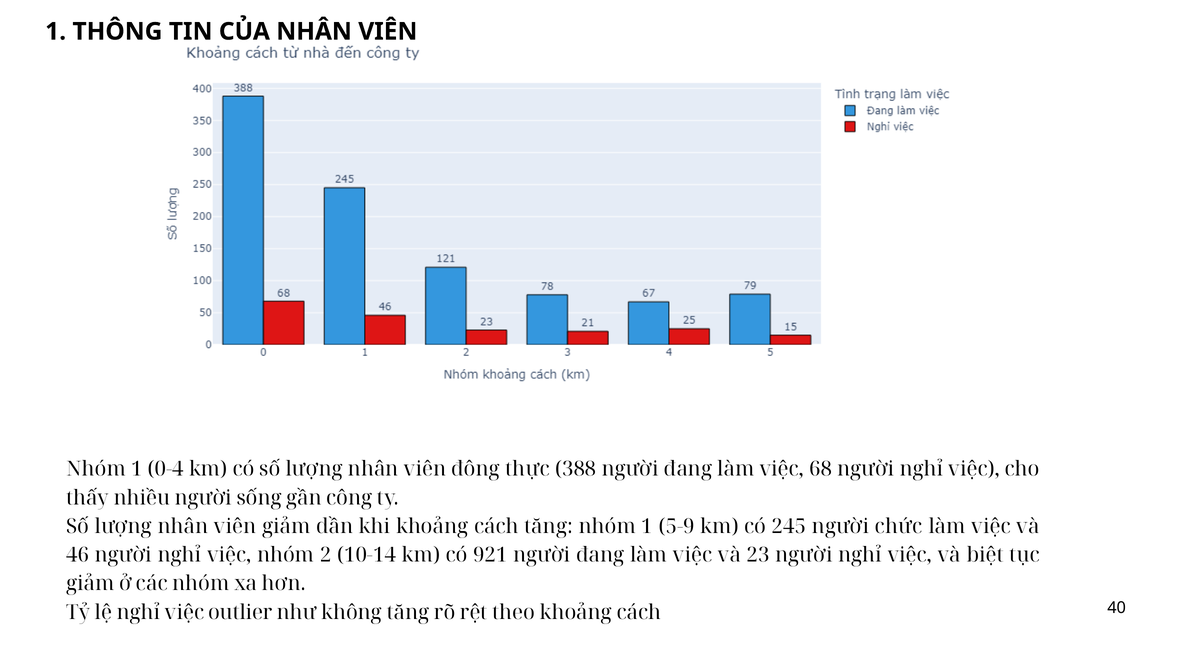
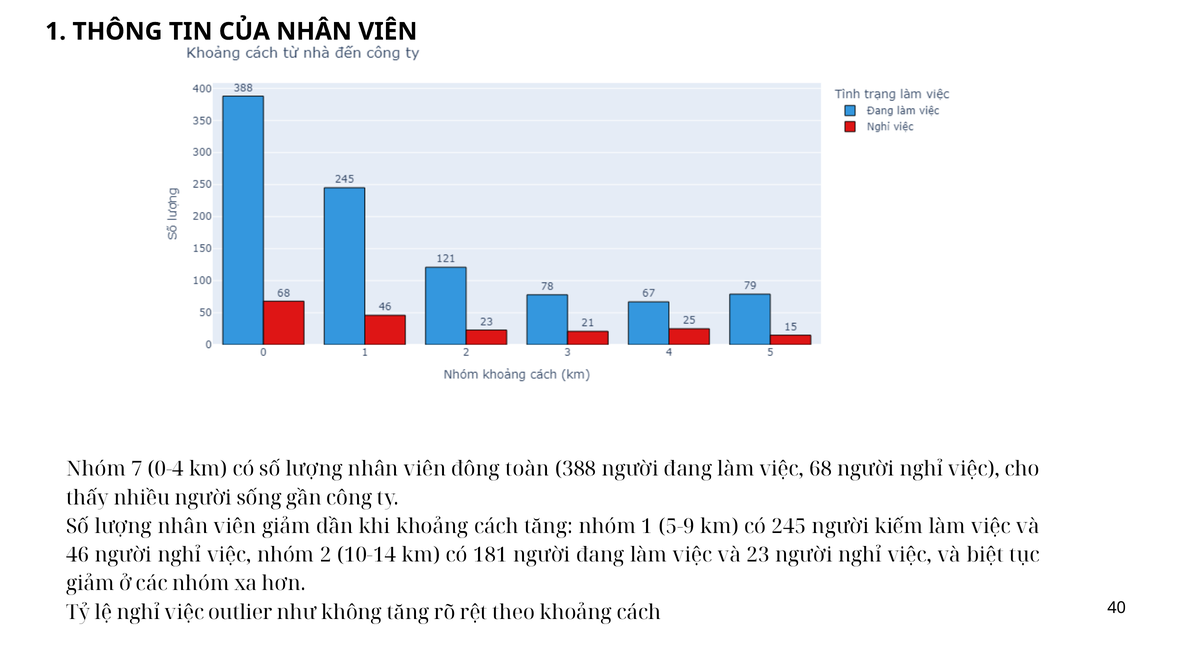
1: 1 -> 7 (137, 469)
thực: thực -> toàn (527, 469)
chức: chức -> kiếm (899, 526)
921: 921 -> 181 (490, 555)
